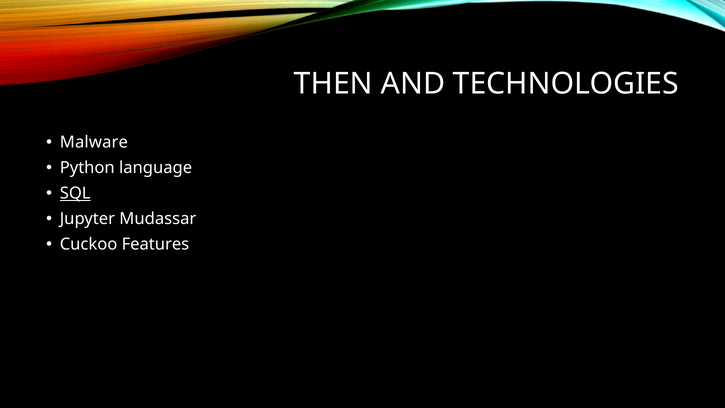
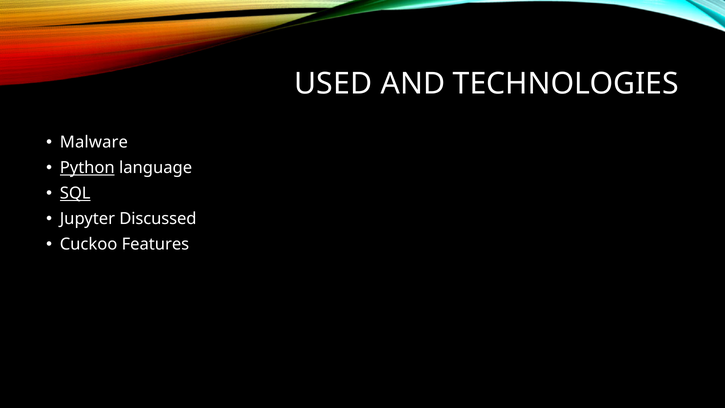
THEN: THEN -> USED (333, 84)
Python underline: none -> present (87, 168)
Mudassar: Mudassar -> Discussed (158, 219)
